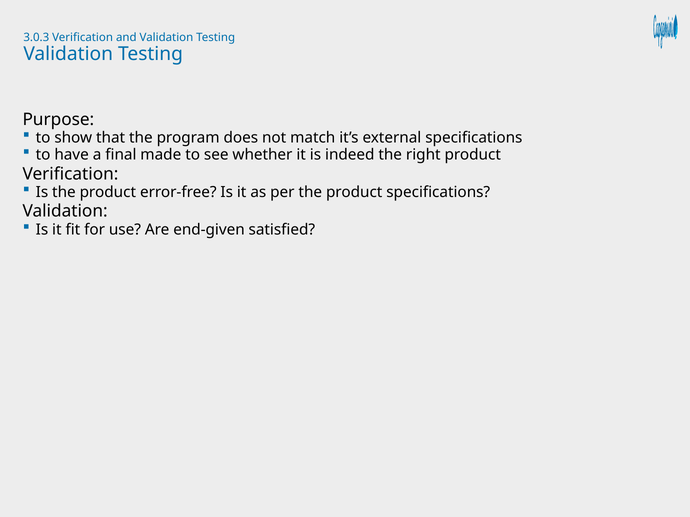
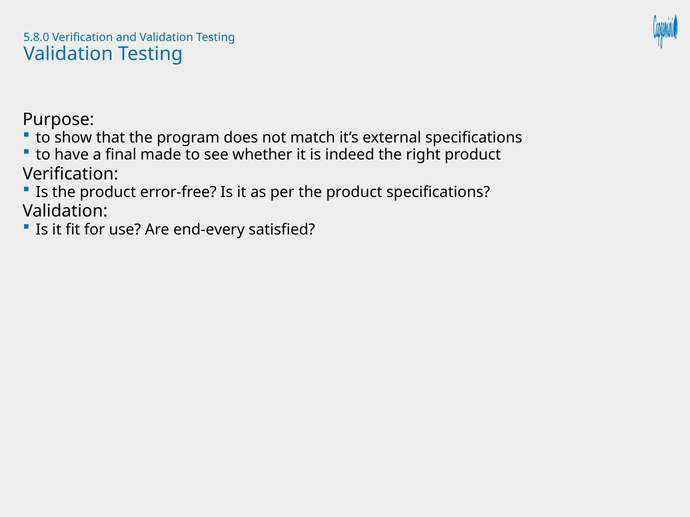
3.0.3: 3.0.3 -> 5.8.0 (36, 38)
end-given: end-given -> end-every (209, 230)
